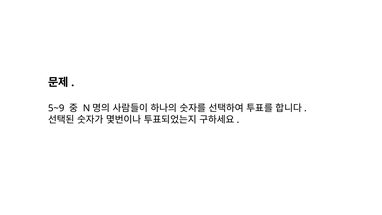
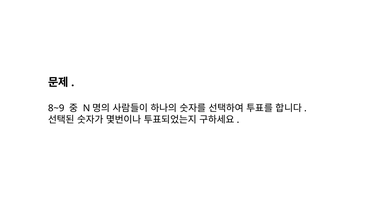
5~9: 5~9 -> 8~9 (56, 108)
